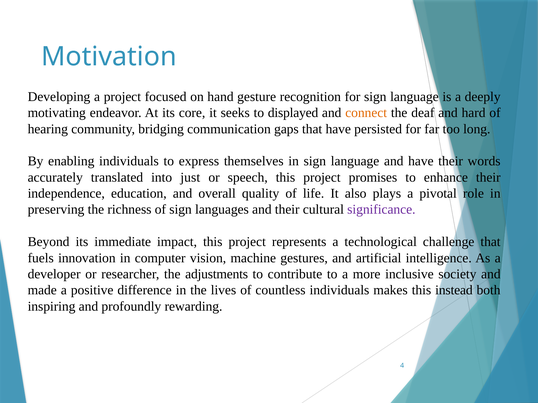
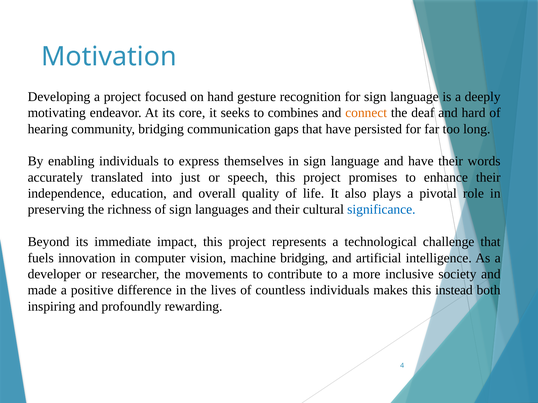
displayed: displayed -> combines (293, 113)
significance colour: purple -> blue (381, 210)
machine gestures: gestures -> bridging (304, 258)
adjustments: adjustments -> movements (216, 274)
